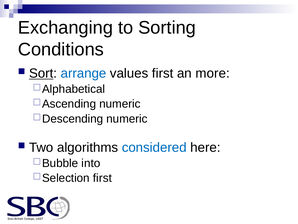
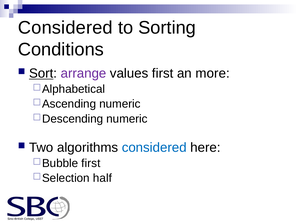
Exchanging: Exchanging -> Considered (65, 28)
arrange colour: blue -> purple (84, 73)
into: into -> first (91, 163)
first: first -> half (102, 178)
